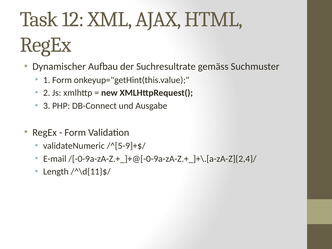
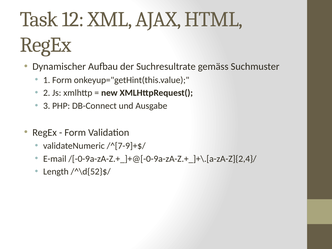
/^[5-9]+$/: /^[5-9]+$/ -> /^[7-9]+$/ (126, 146)
/^\d{11}$/: /^\d{11}$/ -> /^\d{52}$/ (91, 172)
